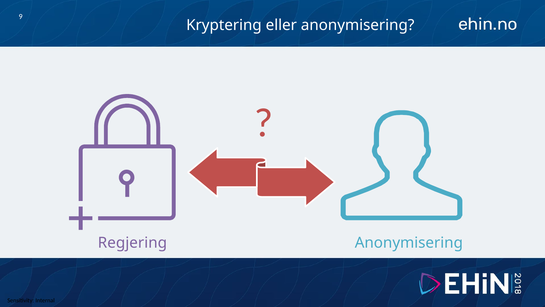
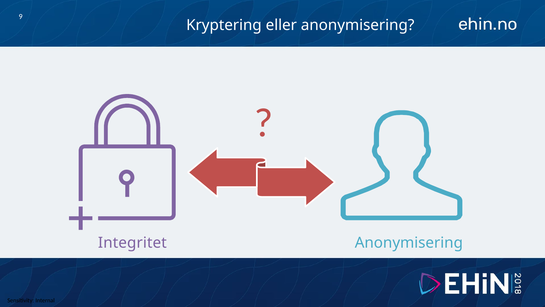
Regjering: Regjering -> Integritet (132, 242)
